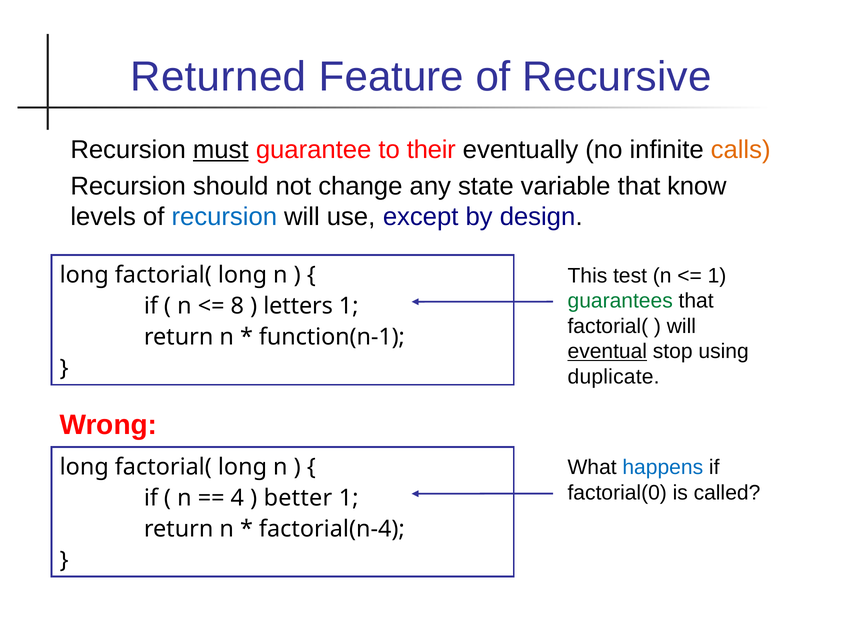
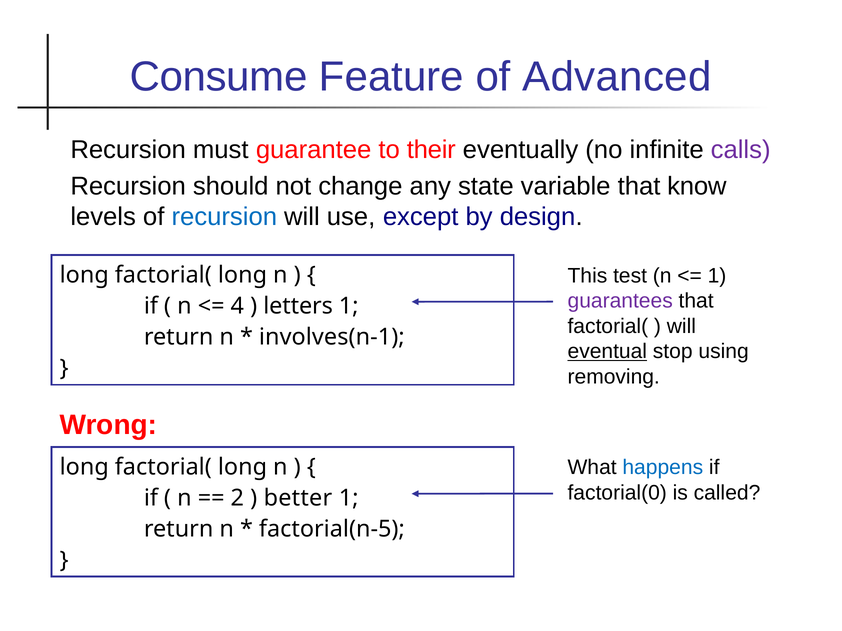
Returned: Returned -> Consume (219, 77)
Recursive: Recursive -> Advanced (617, 77)
must underline: present -> none (221, 150)
calls colour: orange -> purple (741, 150)
guarantees colour: green -> purple (620, 301)
8: 8 -> 4 (237, 306)
function(n-1: function(n-1 -> involves(n-1 (332, 337)
duplicate: duplicate -> removing (614, 377)
4: 4 -> 2 (237, 498)
factorial(n-4: factorial(n-4 -> factorial(n-5 (332, 529)
